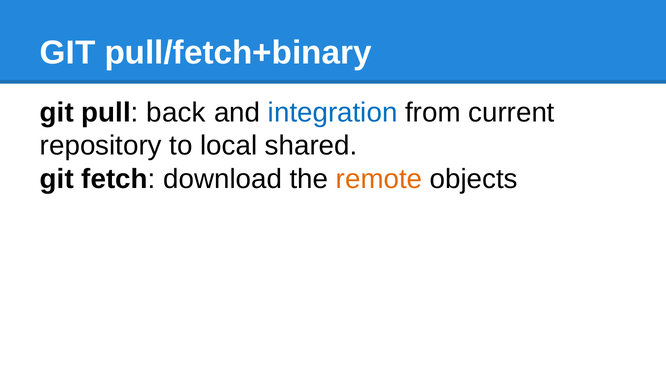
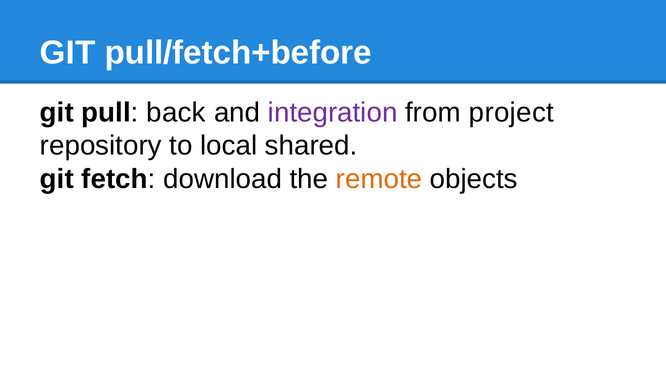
pull/fetch+binary: pull/fetch+binary -> pull/fetch+before (238, 53)
integration colour: blue -> purple (333, 113)
current: current -> project (511, 113)
